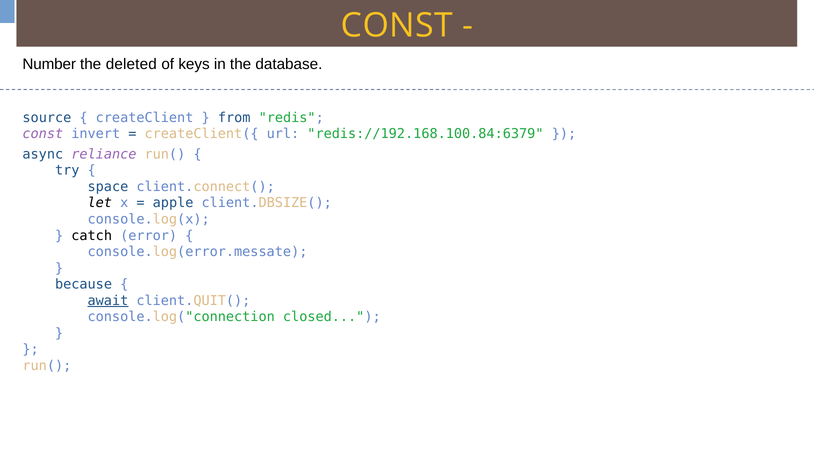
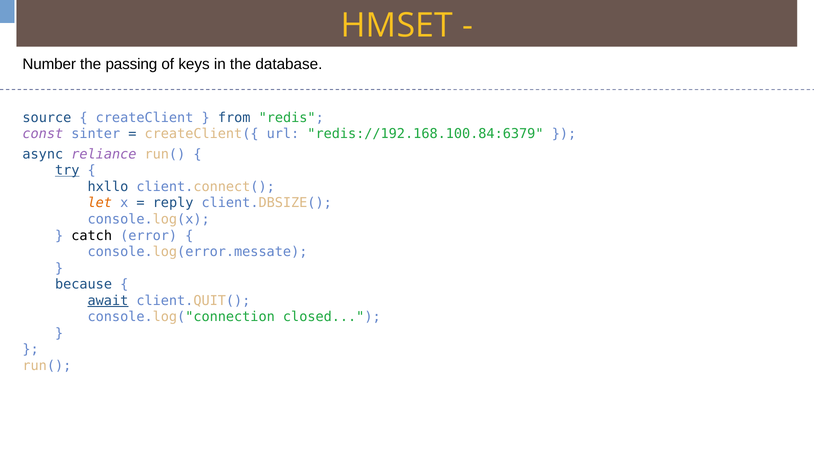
CONST: CONST -> HMSET (397, 26)
deleted: deleted -> passing (131, 64)
invert: invert -> sinter (96, 134)
try underline: none -> present (67, 170)
space: space -> hxllo (108, 187)
let colour: black -> orange (100, 203)
apple: apple -> reply (173, 203)
